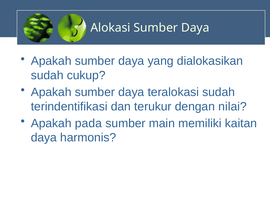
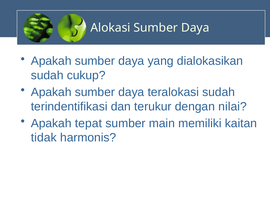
pada: pada -> tepat (88, 124)
daya: daya -> tidak (44, 138)
